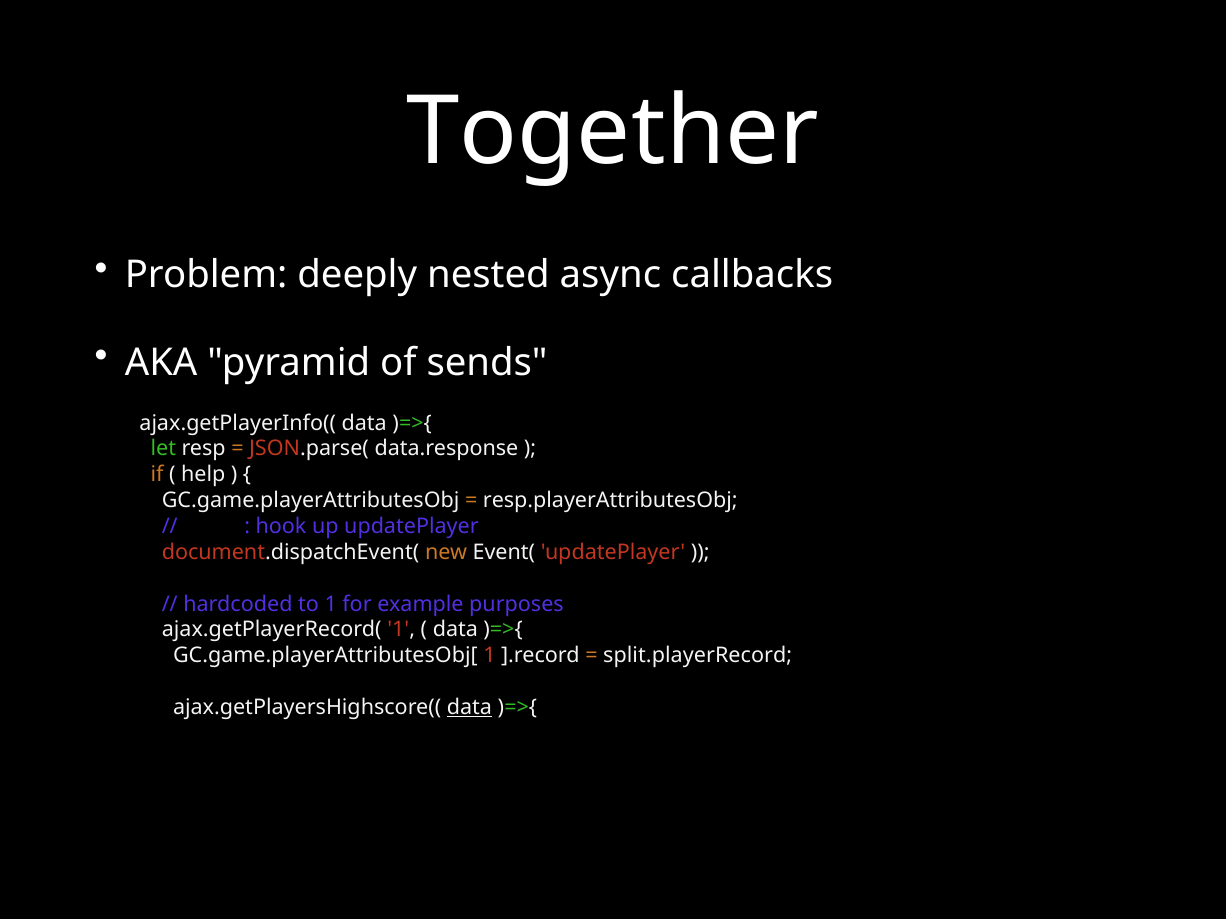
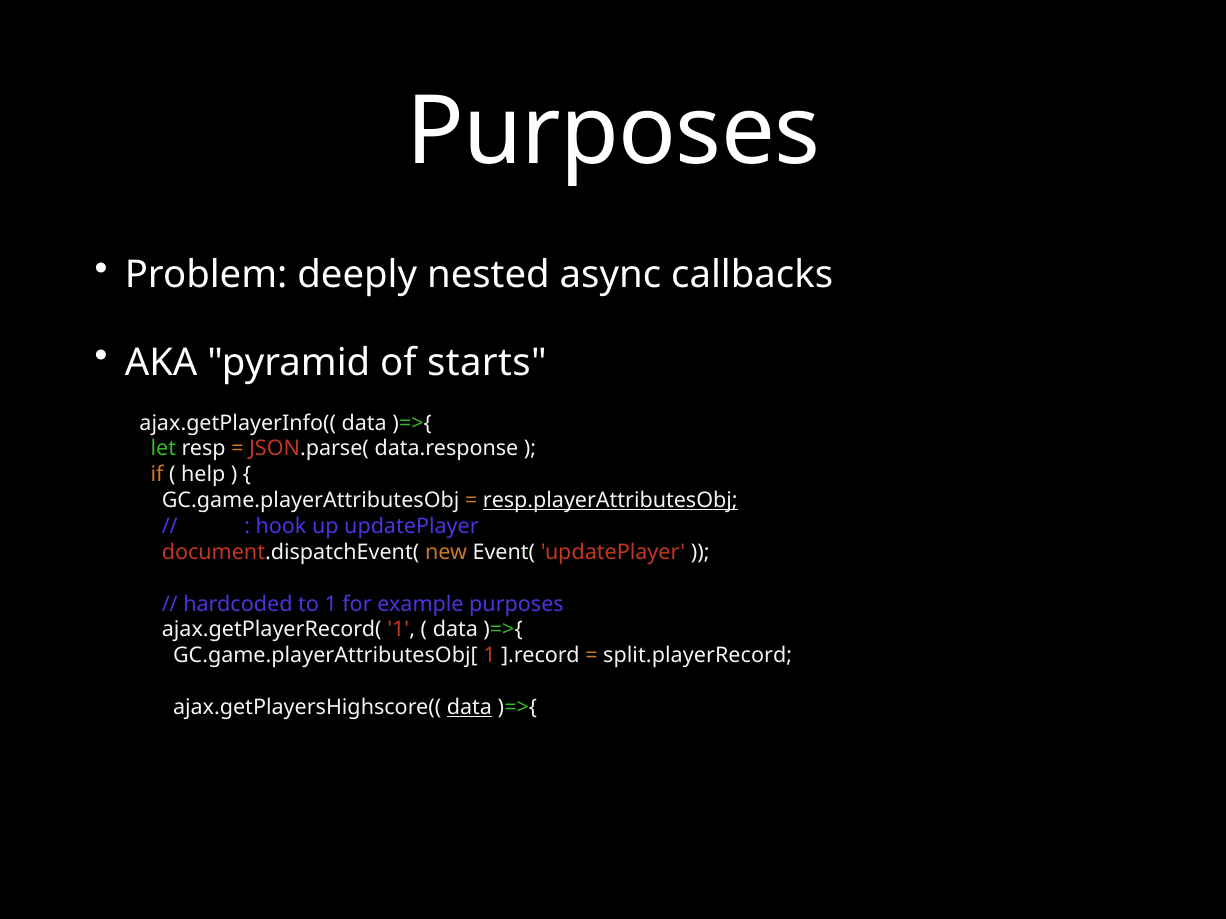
Together: Together -> Purposes (613, 132)
sends: sends -> starts (487, 363)
resp.playerAttributesObj underline: none -> present (610, 501)
